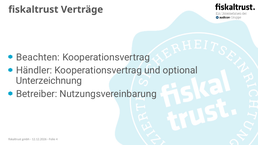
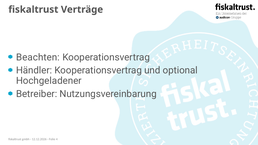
Unterzeichnung: Unterzeichnung -> Hochgeladener (49, 81)
